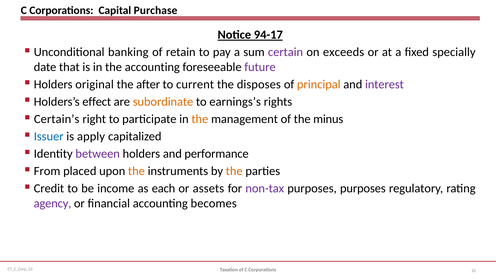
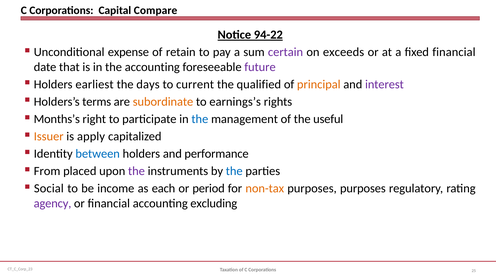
Purchase: Purchase -> Compare (156, 11)
94-17: 94-17 -> 94-22 (268, 35)
banking: banking -> expense (128, 52)
fixed specially: specially -> financial (454, 52)
original: original -> earliest (95, 84)
after: after -> days (148, 84)
disposes: disposes -> qualified (259, 84)
effect: effect -> terms (97, 102)
Certain’s: Certain’s -> Months’s (57, 119)
the colour: orange -> blue (200, 119)
minus: minus -> useful (328, 119)
Issuer colour: blue -> orange (49, 136)
between colour: purple -> blue (98, 154)
the colour: orange -> purple (136, 171)
the colour: orange -> blue (234, 171)
Credit: Credit -> Social (49, 189)
assets: assets -> period (209, 189)
non-tax colour: purple -> orange (265, 189)
becomes: becomes -> excluding (214, 203)
